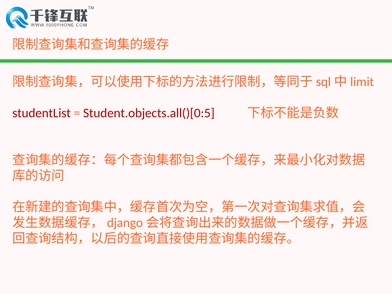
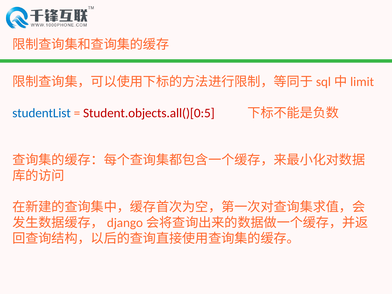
studentList colour: red -> blue (42, 113)
